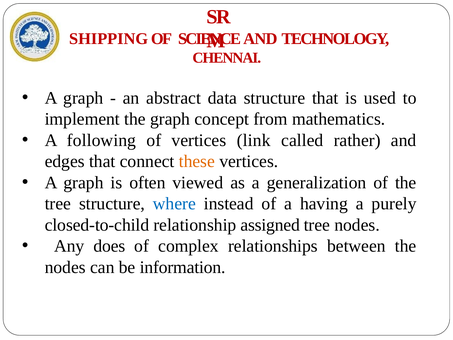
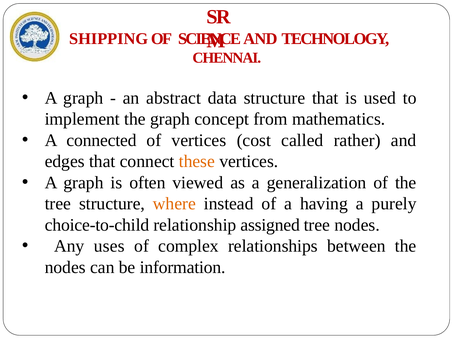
following: following -> connected (102, 140)
link: link -> cost (254, 140)
where colour: blue -> orange (174, 204)
closed-to-child: closed-to-child -> choice-to-child (97, 225)
does: does -> uses (109, 246)
